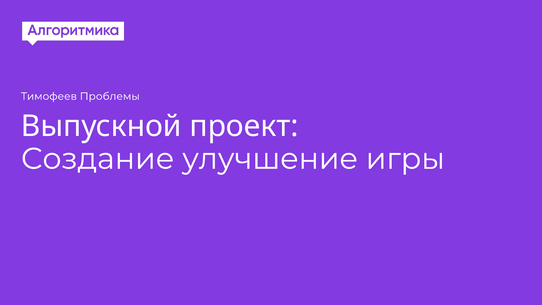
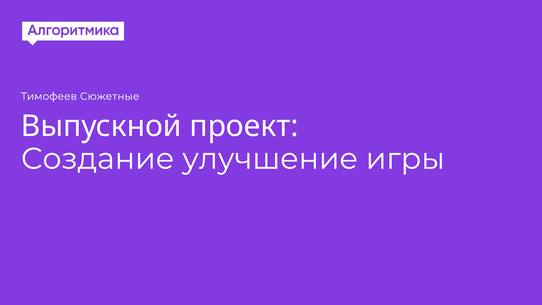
Проблемы: Проблемы -> Сюжетные (110, 96)
